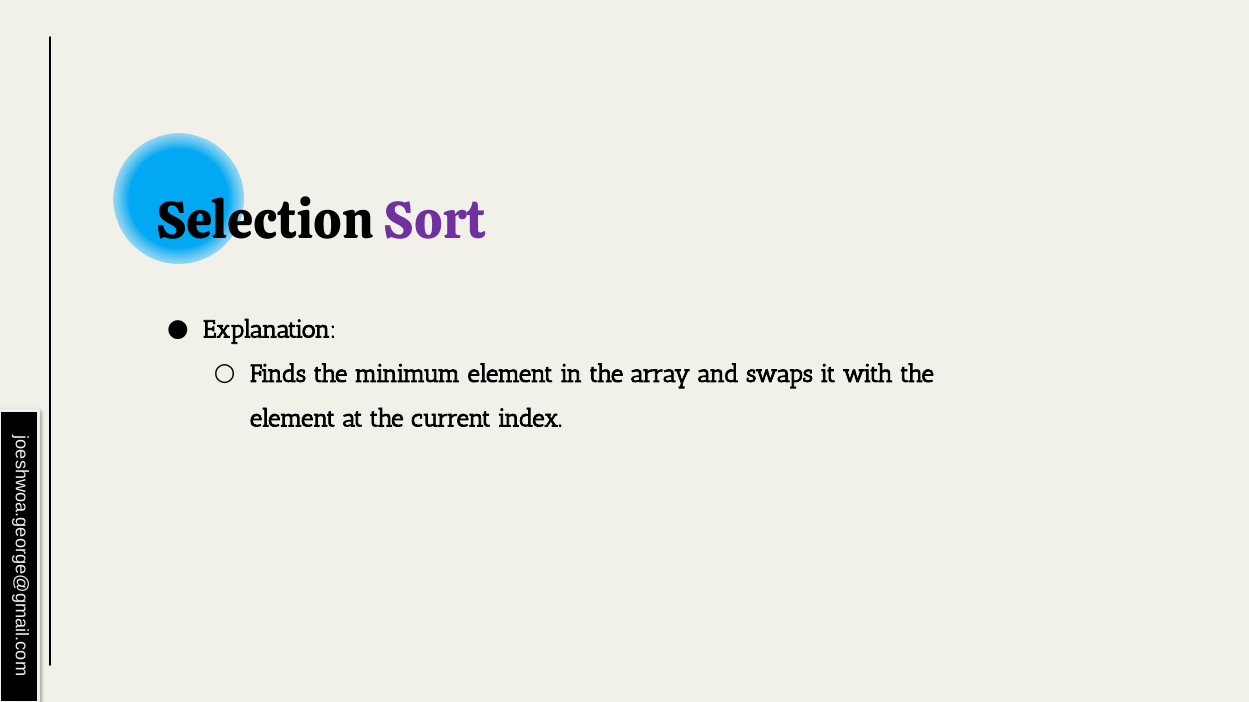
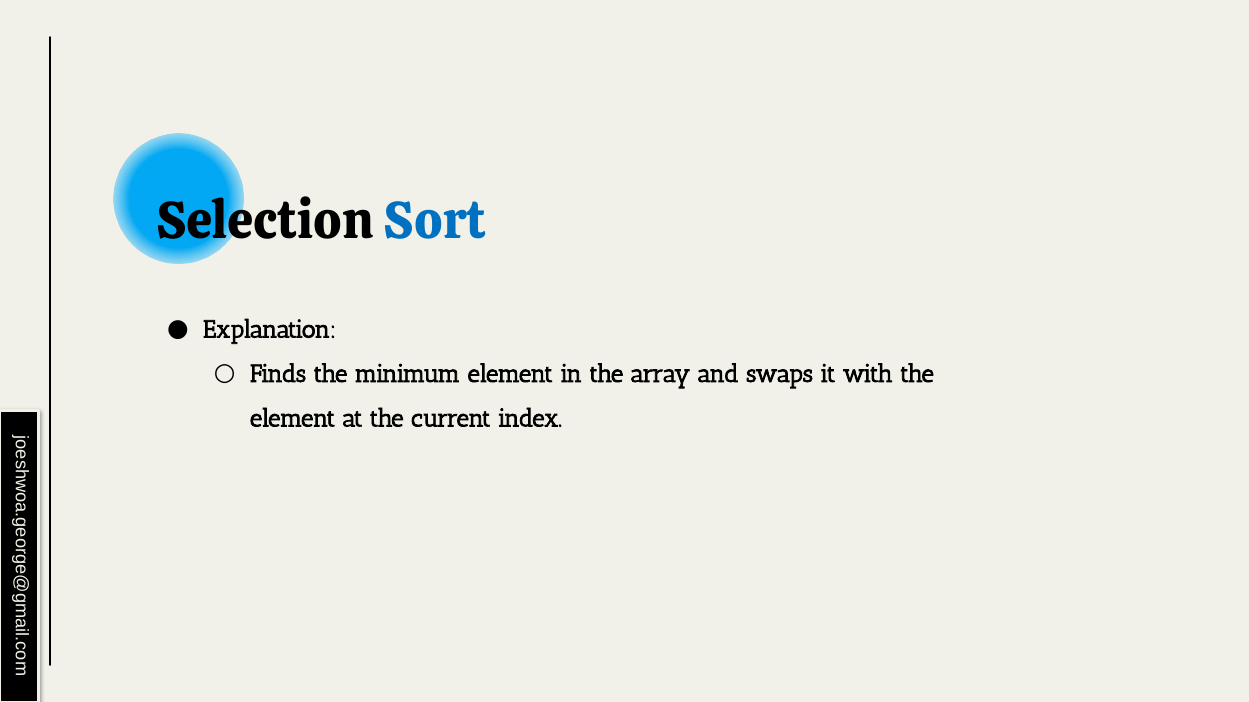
Sort colour: purple -> blue (435, 221)
